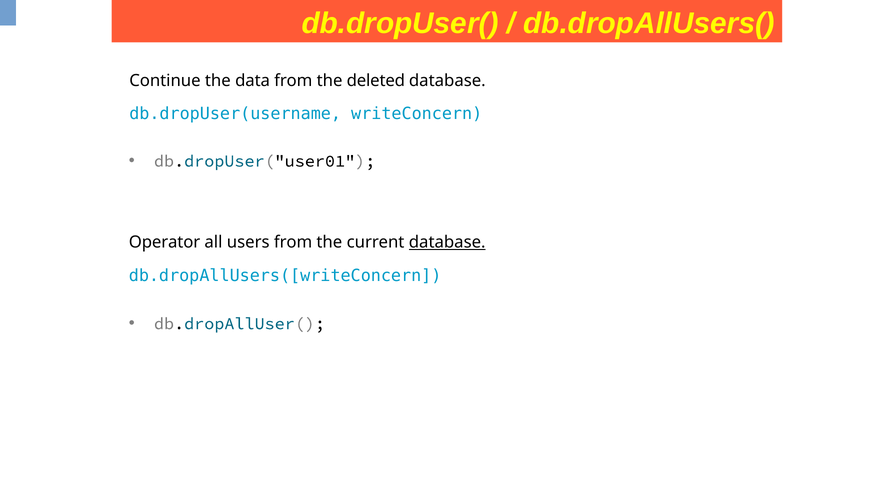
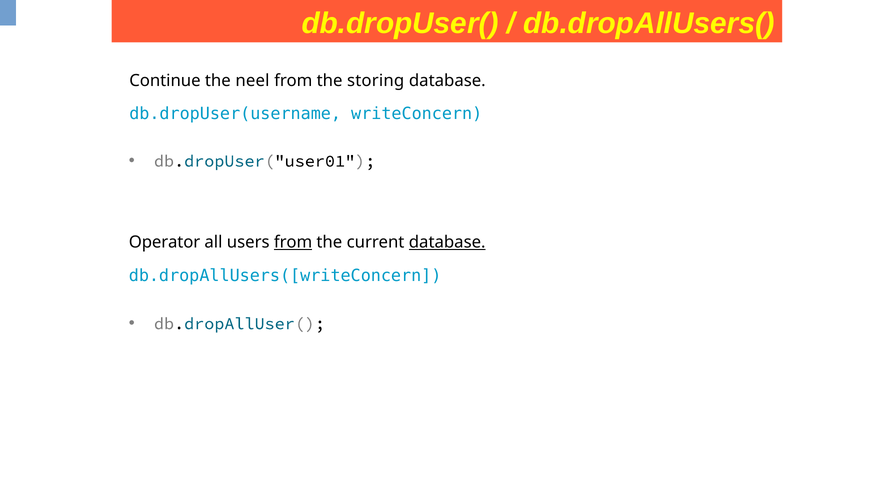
data: data -> neel (252, 81)
deleted: deleted -> storing (376, 81)
from underline: none -> present (293, 242)
